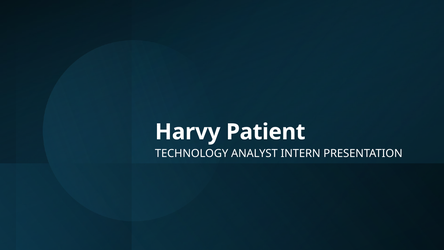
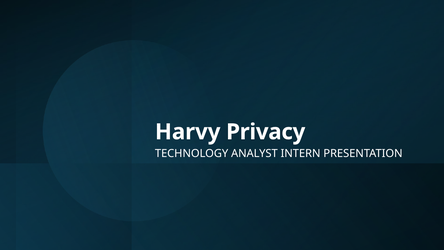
Patient: Patient -> Privacy (266, 132)
